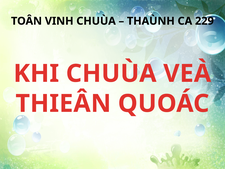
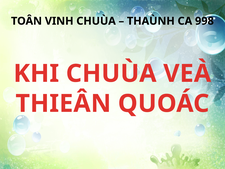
229: 229 -> 998 (204, 21)
